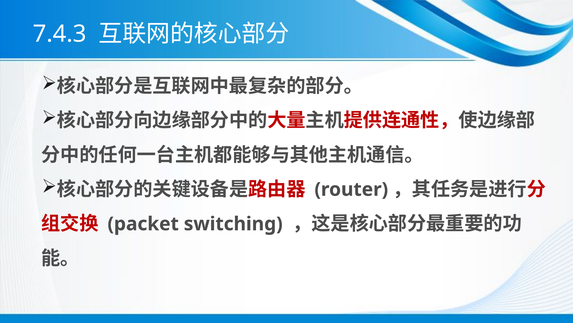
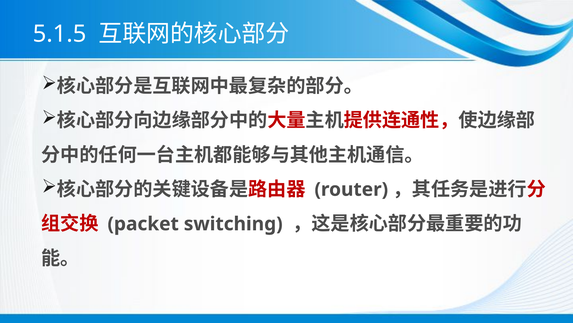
7.4.3: 7.4.3 -> 5.1.5 (60, 34)
